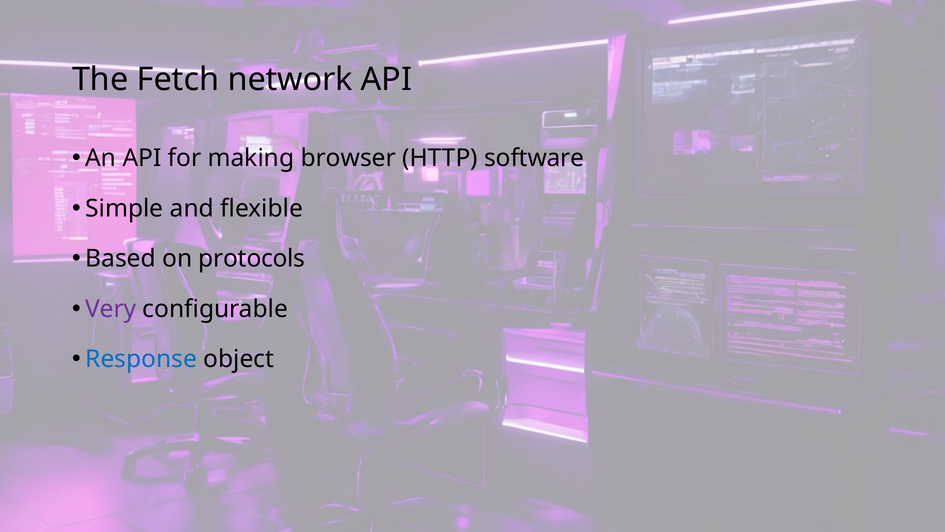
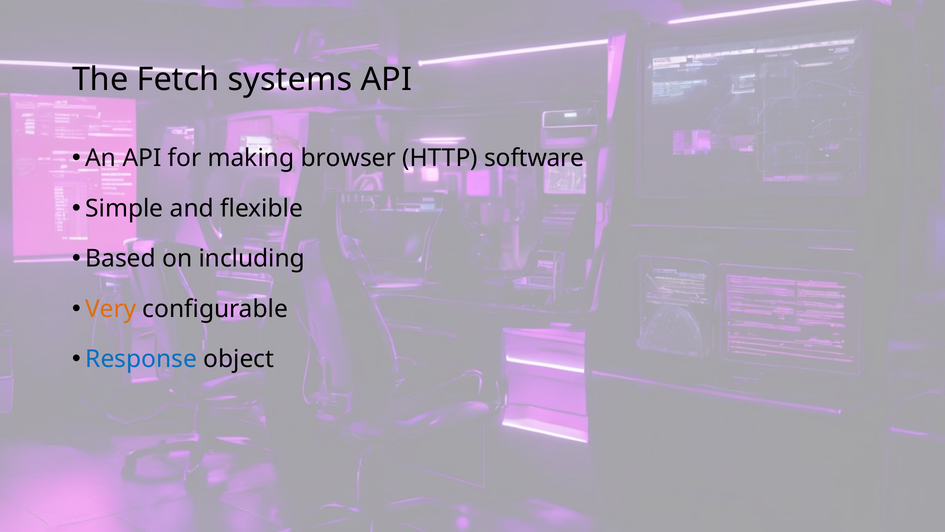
network: network -> systems (290, 79)
protocols: protocols -> including (252, 258)
Very colour: purple -> orange (111, 309)
